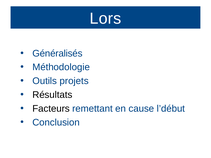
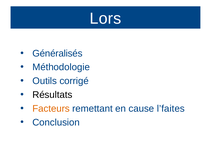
projets: projets -> corrigé (74, 81)
Facteurs colour: black -> orange (51, 109)
l’début: l’début -> l’faites (171, 109)
